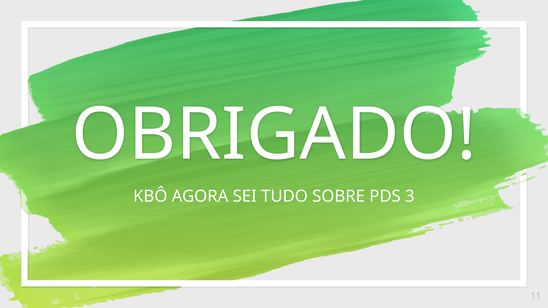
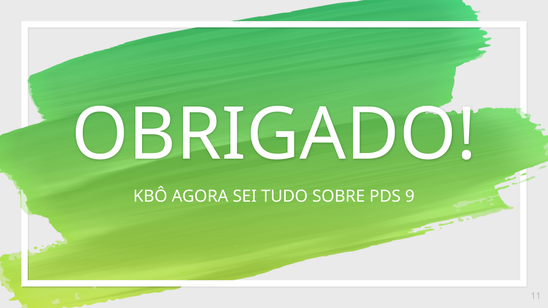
3: 3 -> 9 (410, 196)
